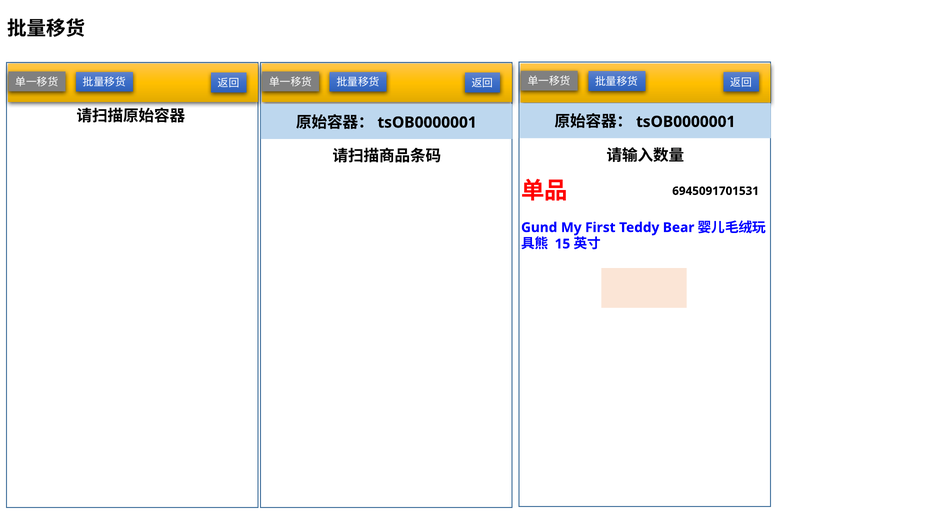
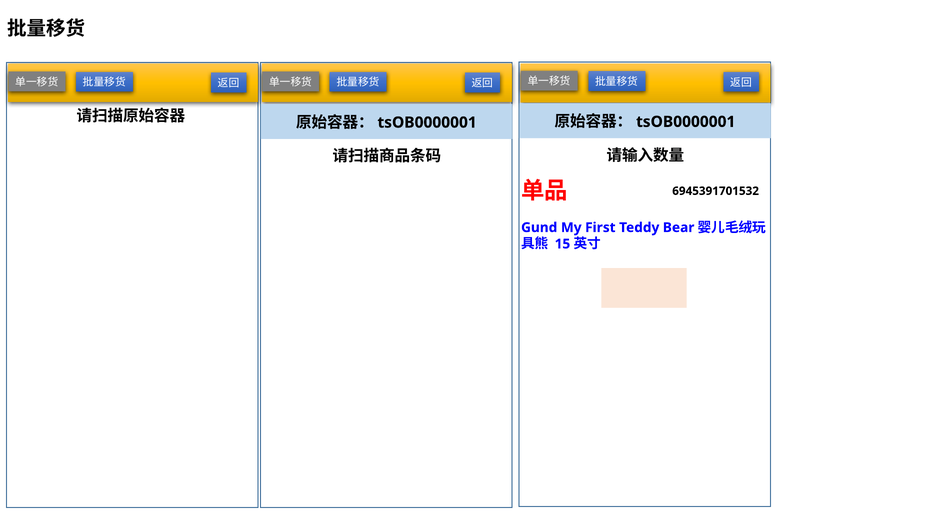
6945091701531: 6945091701531 -> 6945391701532 (716, 191)
